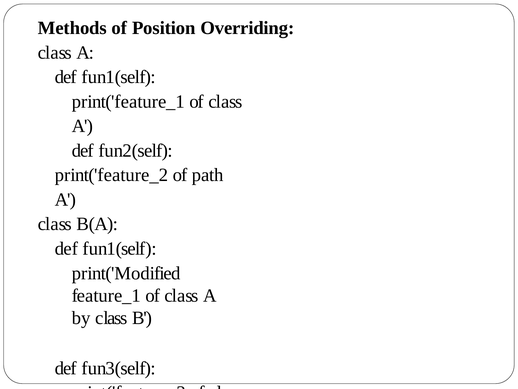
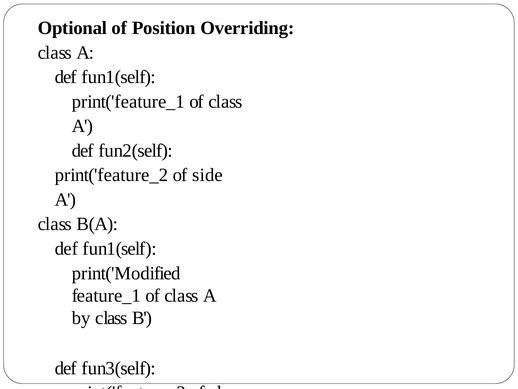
Methods: Methods -> Optional (72, 28)
path: path -> side (208, 175)
